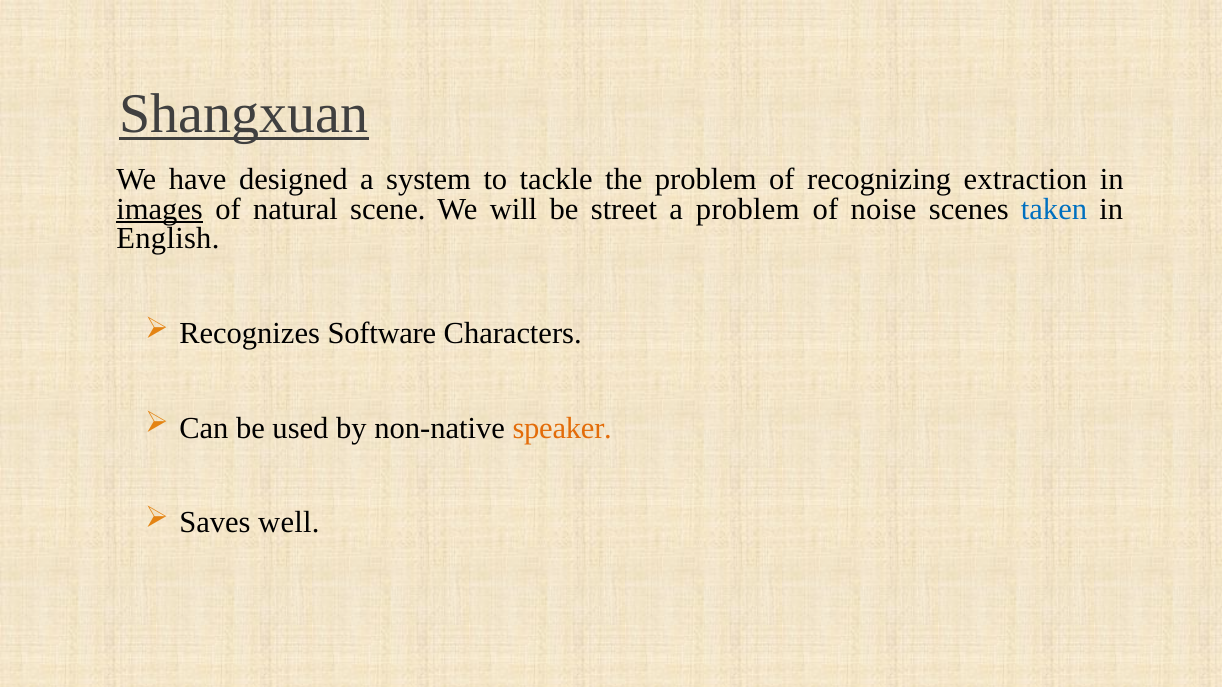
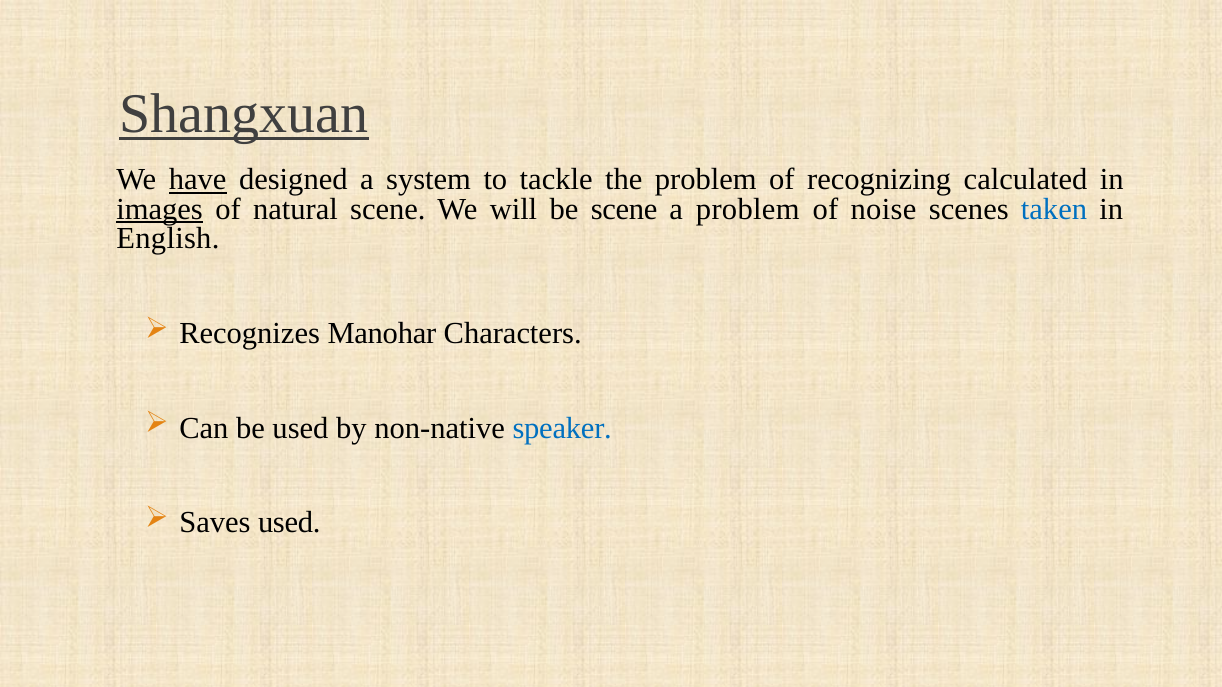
have underline: none -> present (198, 180)
extraction: extraction -> calculated (1026, 180)
be street: street -> scene (624, 209)
Software: Software -> Manohar (382, 334)
speaker colour: orange -> blue (562, 428)
Saves well: well -> used (289, 523)
